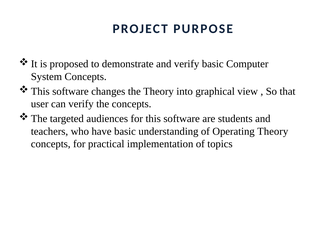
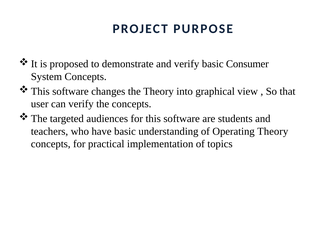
Computer: Computer -> Consumer (247, 64)
